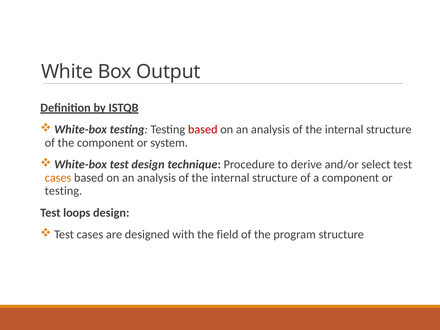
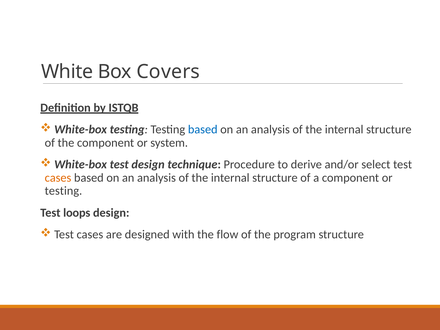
Output: Output -> Covers (168, 72)
based colour: red -> blue (203, 130)
field: field -> flow (227, 234)
